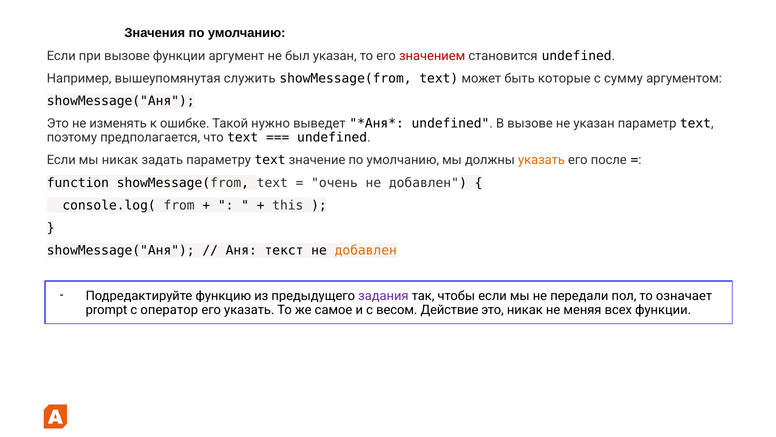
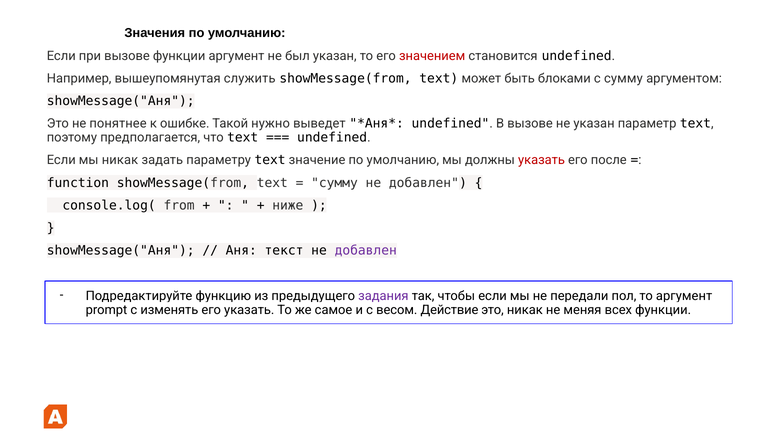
которые: которые -> блоками (564, 78)
изменять: изменять -> понятнее (118, 123)
указать colour: orange -> red (542, 160)
очень: очень -> сумму (334, 183)
this: this -> ниже (288, 205)
добавлен colour: orange -> purple (366, 250)
то означает: означает -> аргумент (684, 295)
оператор: оператор -> изменять (169, 309)
